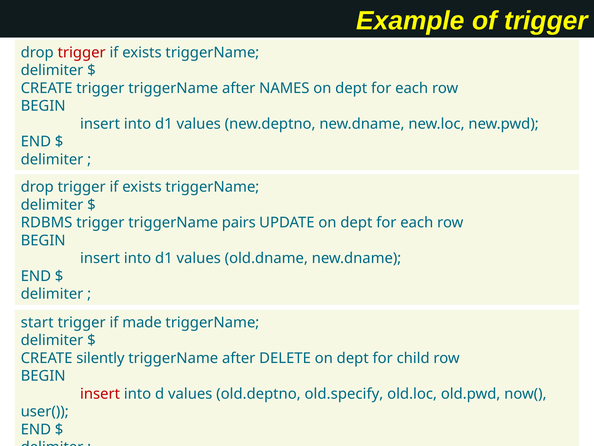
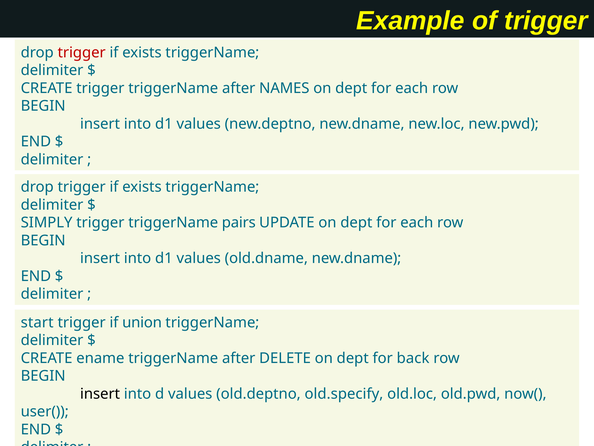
RDBMS: RDBMS -> SIMPLY (47, 222)
made: made -> union (142, 322)
silently: silently -> ename (100, 358)
child: child -> back (413, 358)
insert colour: red -> black (100, 393)
